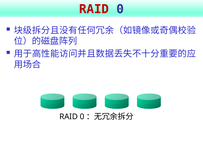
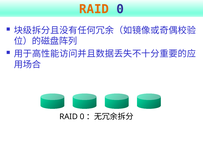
RAID colour: red -> orange (94, 9)
